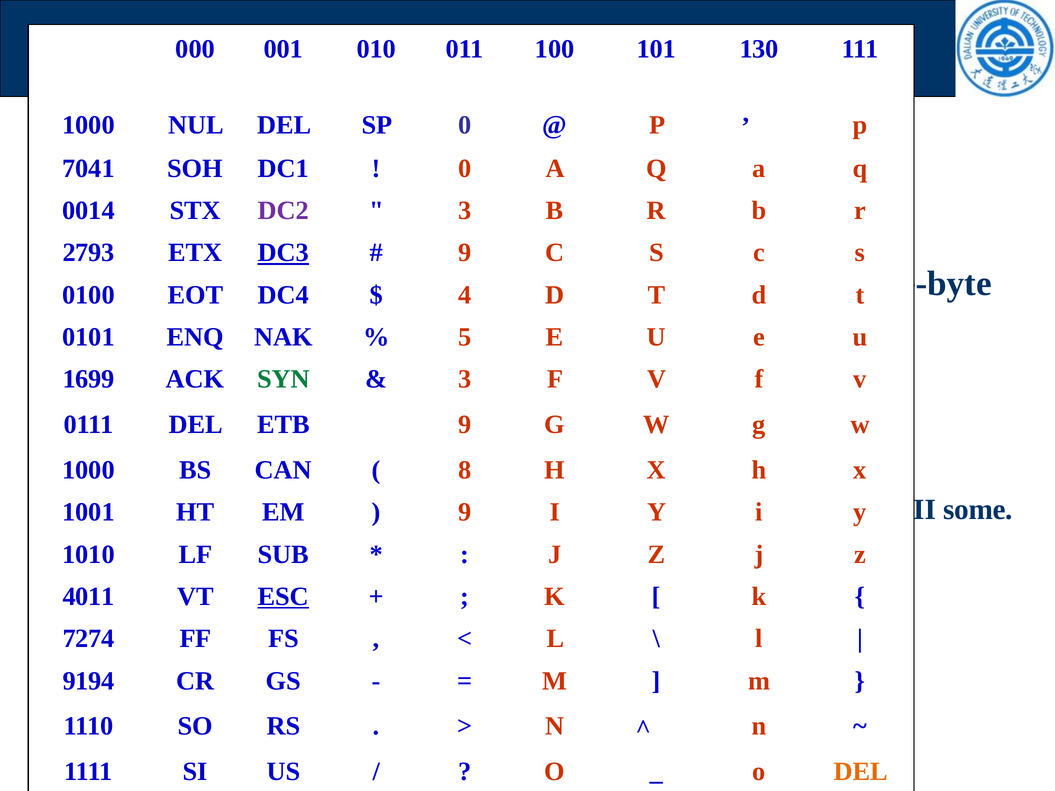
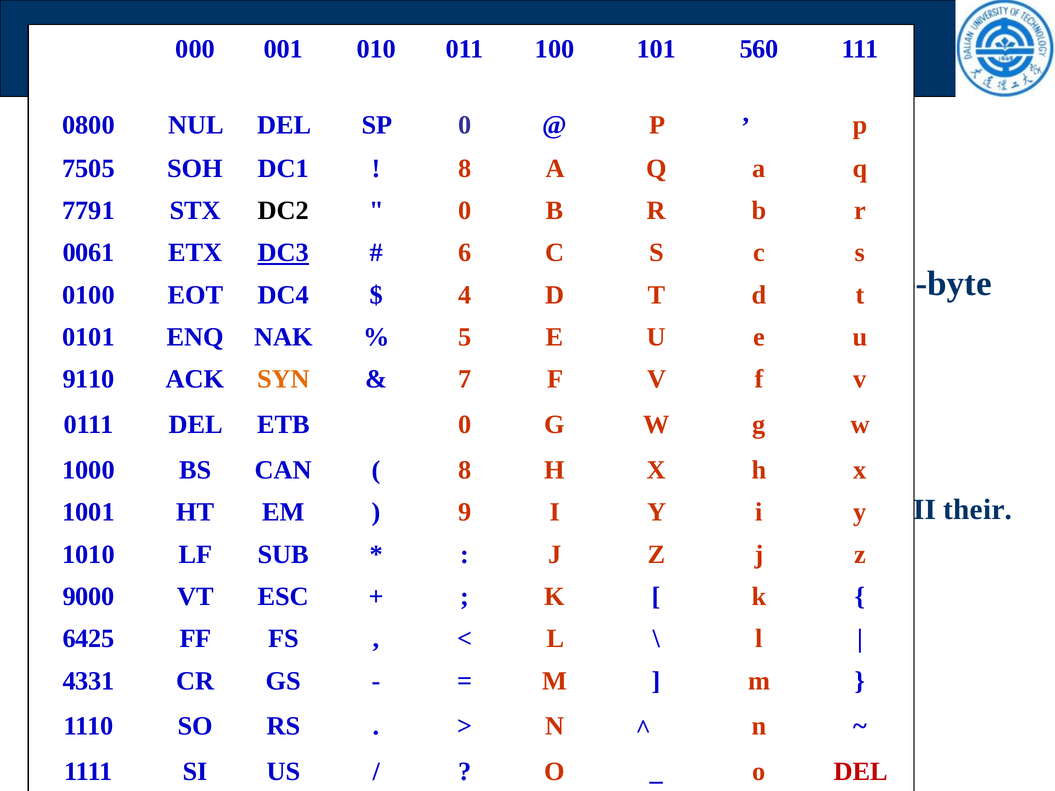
130: 130 -> 560 (759, 49)
1000: 1000 -> 0800 (89, 125)
7041: 7041 -> 7505 (89, 168)
0: 0 -> 8 (465, 168)
0014: 0014 -> 7791 (89, 211)
DC2 colour: purple -> black (283, 211)
3: 3 -> 0 (465, 211)
2793: 2793 -> 0061 (89, 253)
9: 9 -> 6 (465, 253)
1699: 1699 -> 9110 (89, 379)
SYN colour: green -> orange (283, 379)
3: 3 -> 7 (465, 379)
ETB 9: 9 -> 0 (465, 425)
some: some -> their (978, 510)
4011: 4011 -> 9000 (89, 597)
ESC underline: present -> none (283, 597)
7274: 7274 -> 6425 (89, 639)
9194: 9194 -> 4331 (89, 681)
DEL colour: orange -> red (861, 772)
